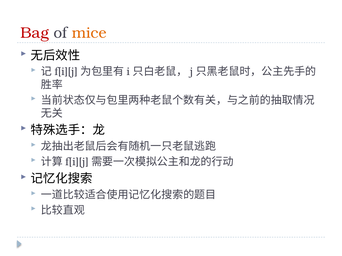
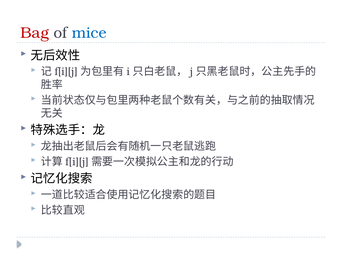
mice colour: orange -> blue (89, 33)
